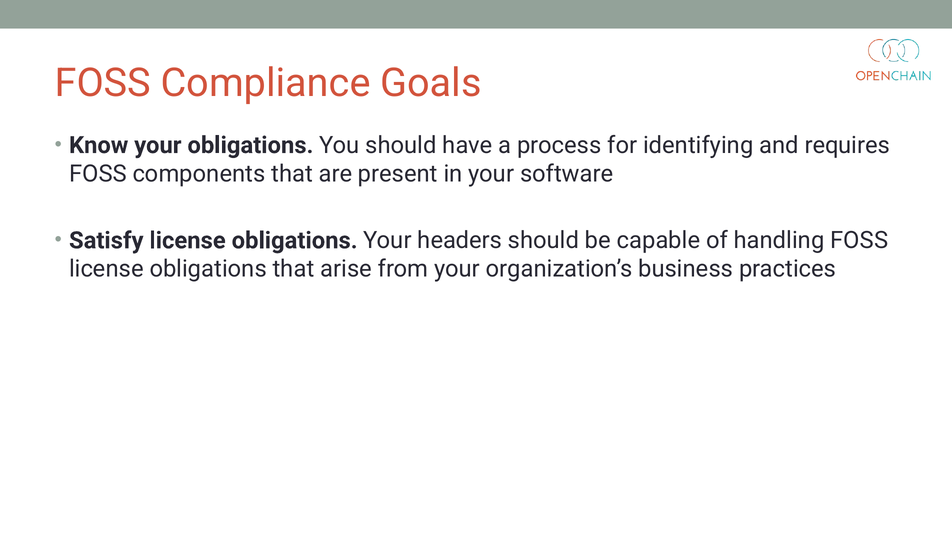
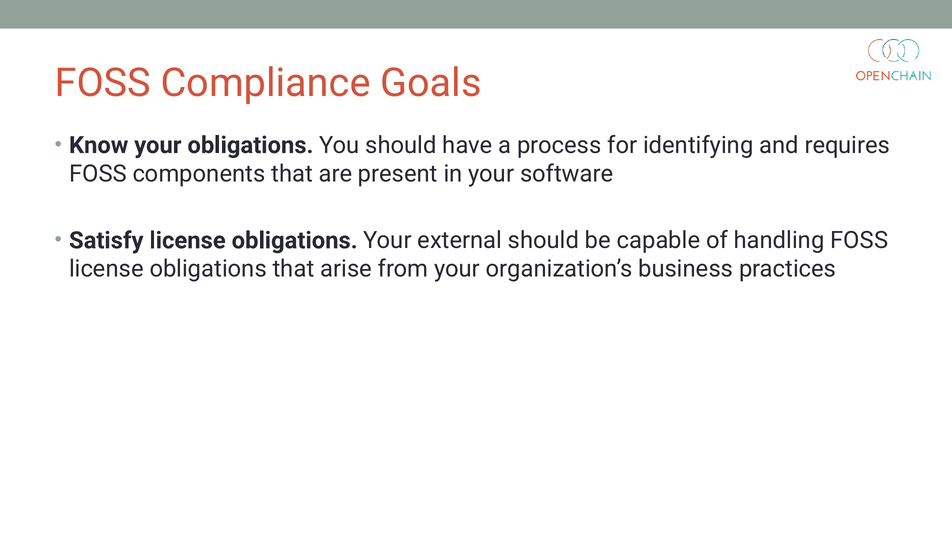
headers: headers -> external (460, 240)
